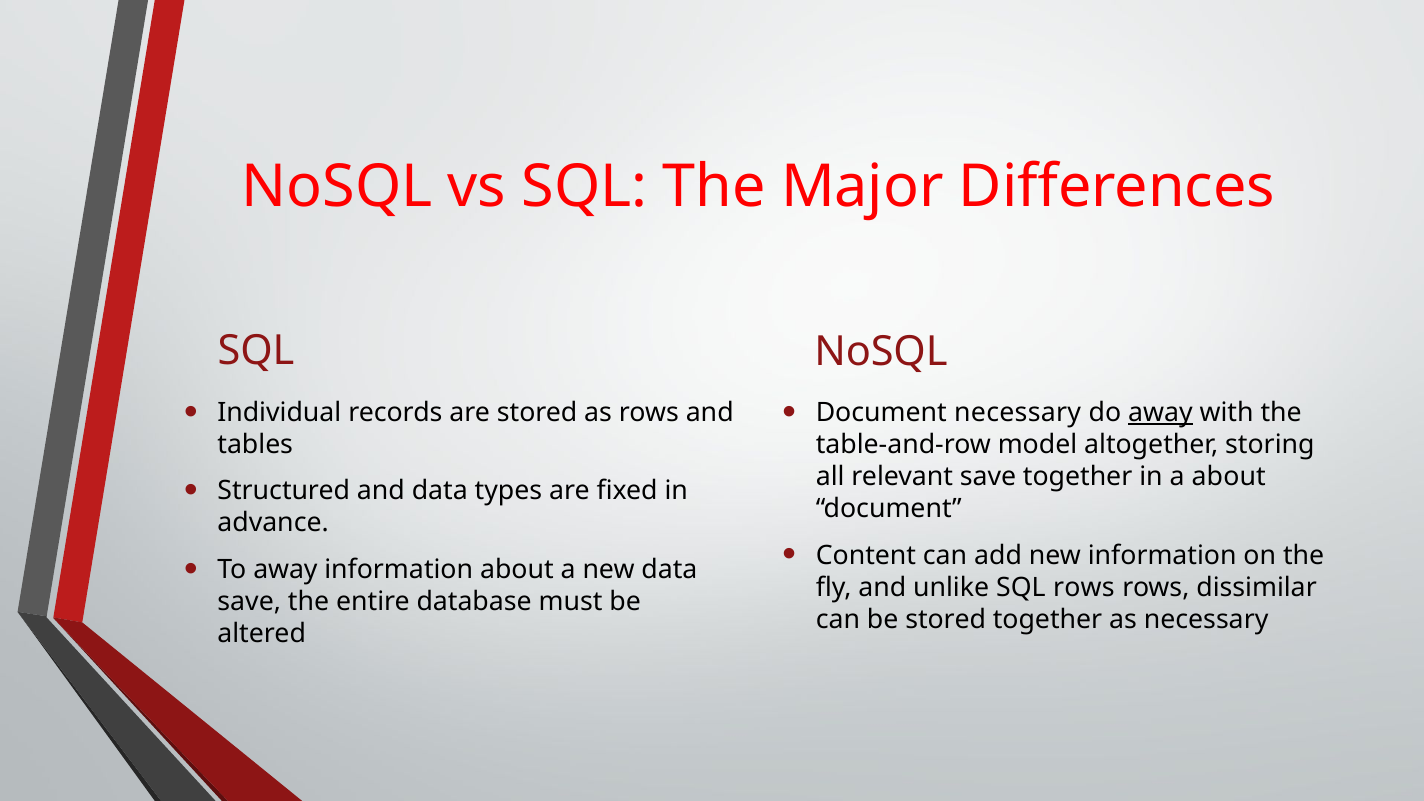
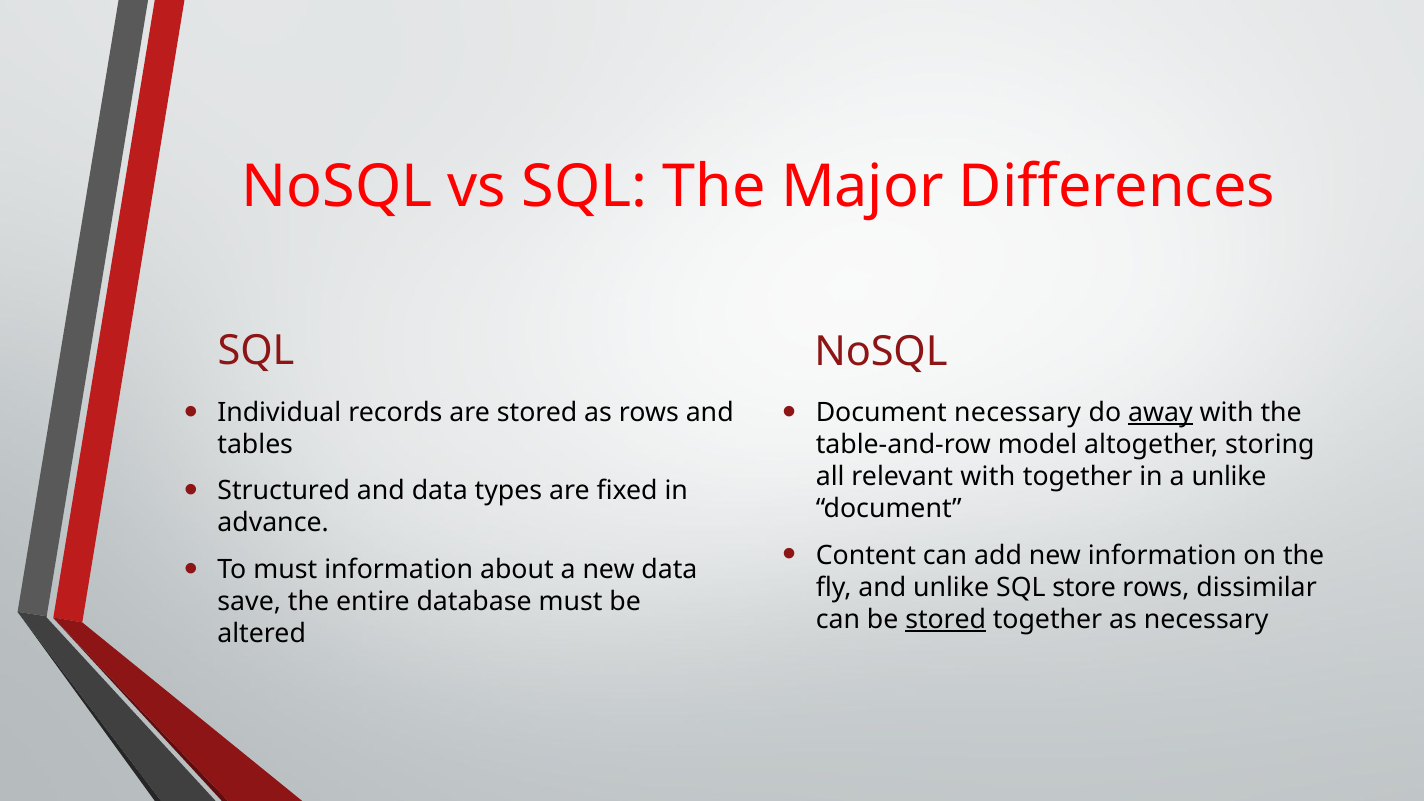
relevant save: save -> with (988, 477)
a about: about -> unlike (1229, 477)
To away: away -> must (285, 569)
SQL rows: rows -> store (1084, 587)
stored underline: none -> present (946, 619)
